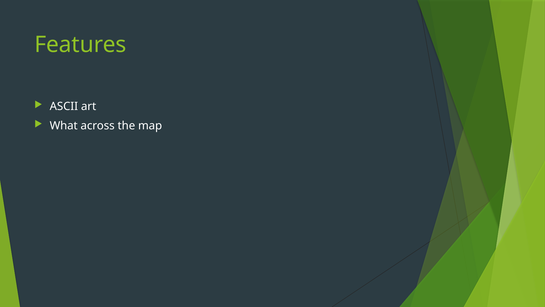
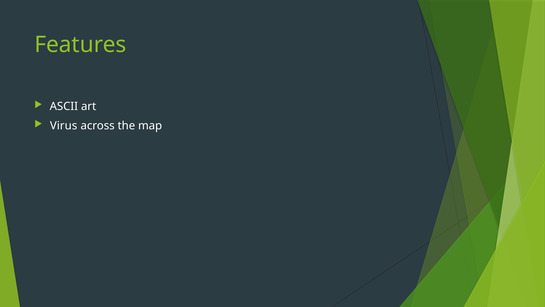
What: What -> Virus (64, 126)
